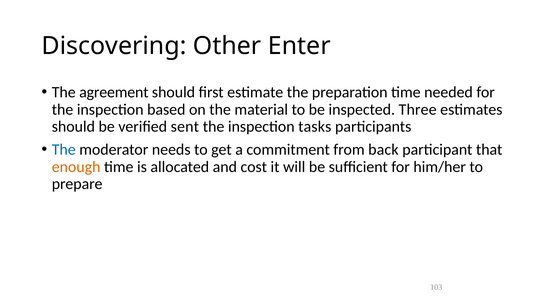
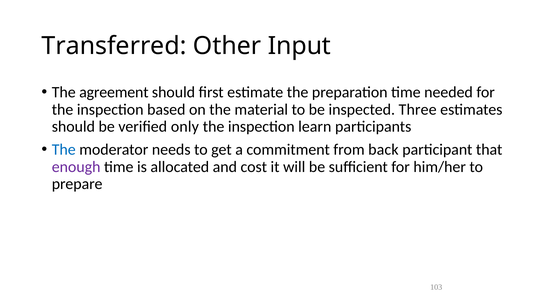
Discovering: Discovering -> Transferred (114, 46)
Enter: Enter -> Input (299, 46)
sent: sent -> only (185, 126)
tasks: tasks -> learn (315, 126)
enough colour: orange -> purple (76, 167)
